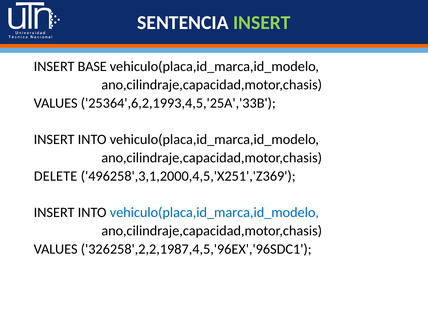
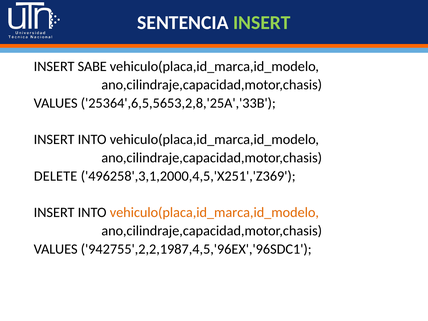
BASE: BASE -> SABE (92, 66)
25364',6,2,1993,4,5,'25A','33B: 25364',6,2,1993,4,5,'25A','33B -> 25364',6,5,5653,2,8,'25A','33B (178, 103)
vehiculo(placa,id_marca,id_modelo colour: blue -> orange (214, 212)
326258',2,2,1987,4,5,'96EX','96SDC1: 326258',2,2,1987,4,5,'96EX','96SDC1 -> 942755',2,2,1987,4,5,'96EX','96SDC1 (196, 249)
